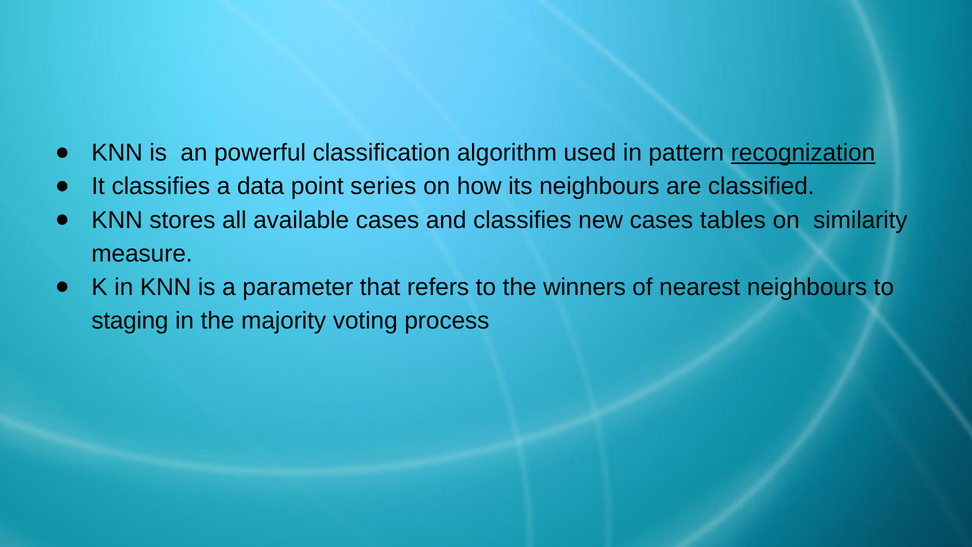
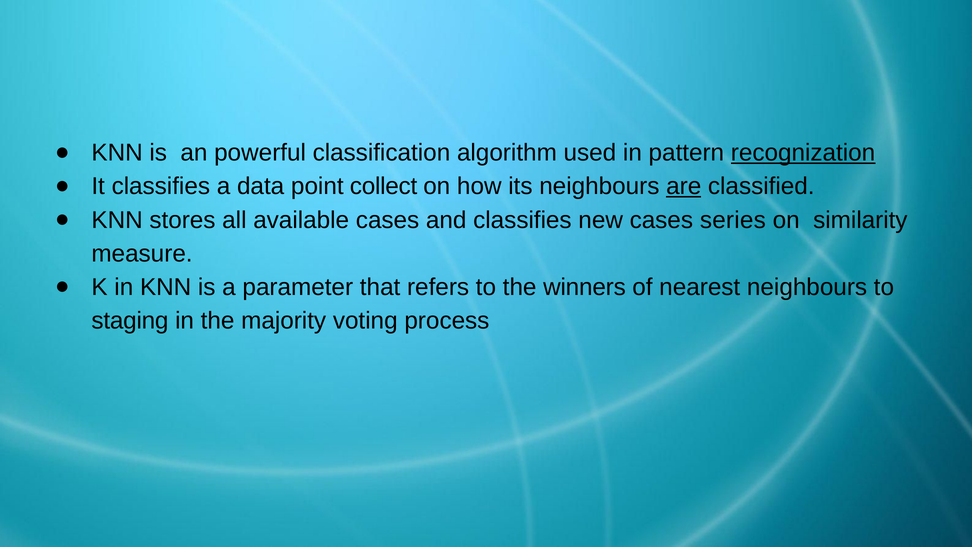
series: series -> collect (384, 186)
are underline: none -> present (684, 186)
tables: tables -> series (733, 220)
